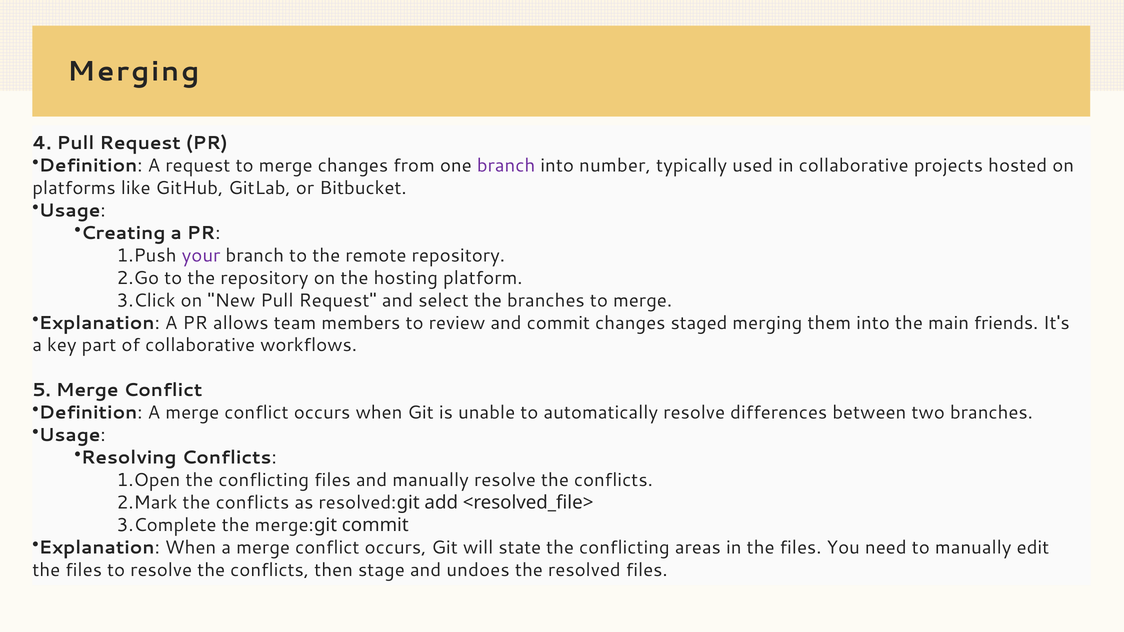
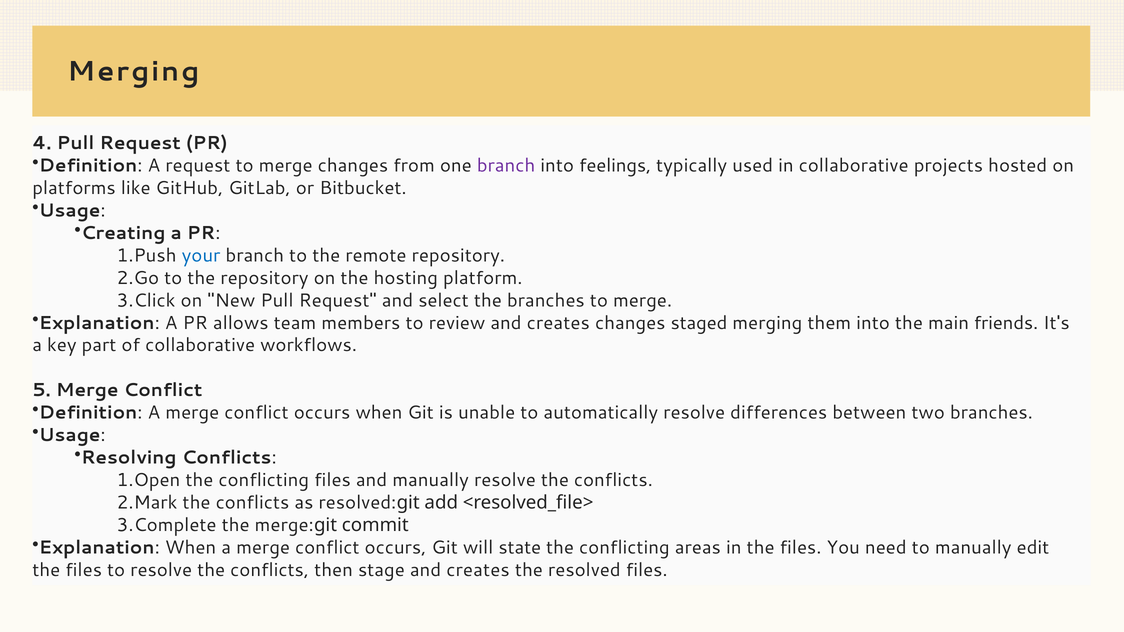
number: number -> feelings (615, 166)
your colour: purple -> blue (201, 256)
review and commit: commit -> creates (558, 323)
stage and undoes: undoes -> creates (478, 570)
